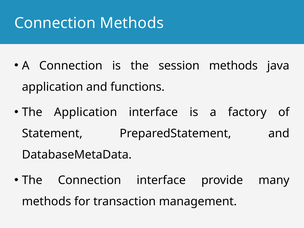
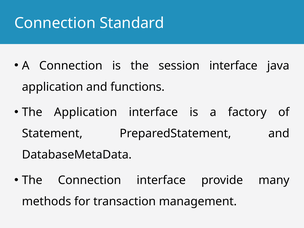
Connection Methods: Methods -> Standard (132, 23)
session methods: methods -> interface (233, 66)
